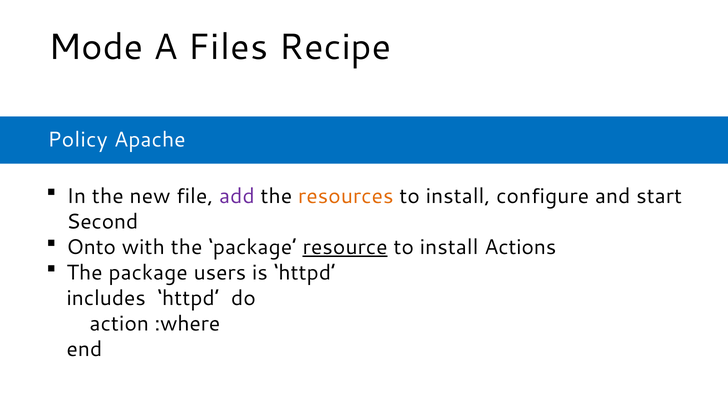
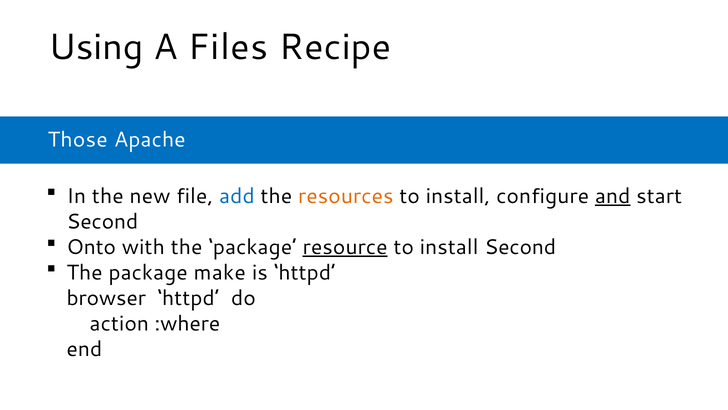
Mode: Mode -> Using (96, 47)
Policy: Policy -> Those (78, 140)
add colour: purple -> blue (237, 196)
and underline: none -> present (613, 196)
install Actions: Actions -> Second (520, 247)
users: users -> make (220, 272)
includes: includes -> browser (106, 298)
